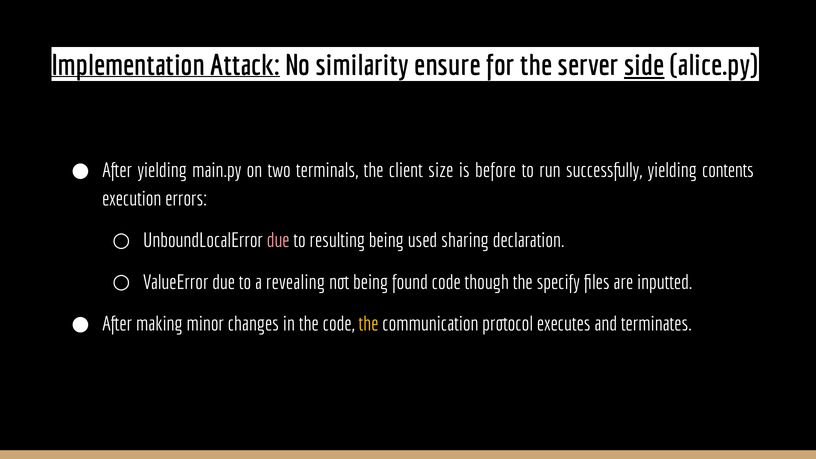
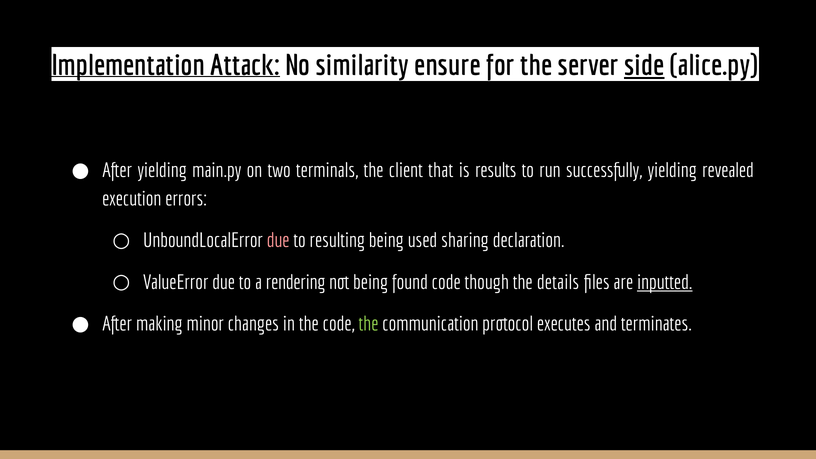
size: size -> that (441, 171)
before: before -> results (496, 171)
contents: contents -> revealed (728, 171)
revealing: revealing -> rendering (296, 282)
specify: specify -> details (558, 282)
inputted underline: none -> present (665, 282)
the colour: yellow -> light green (369, 324)
